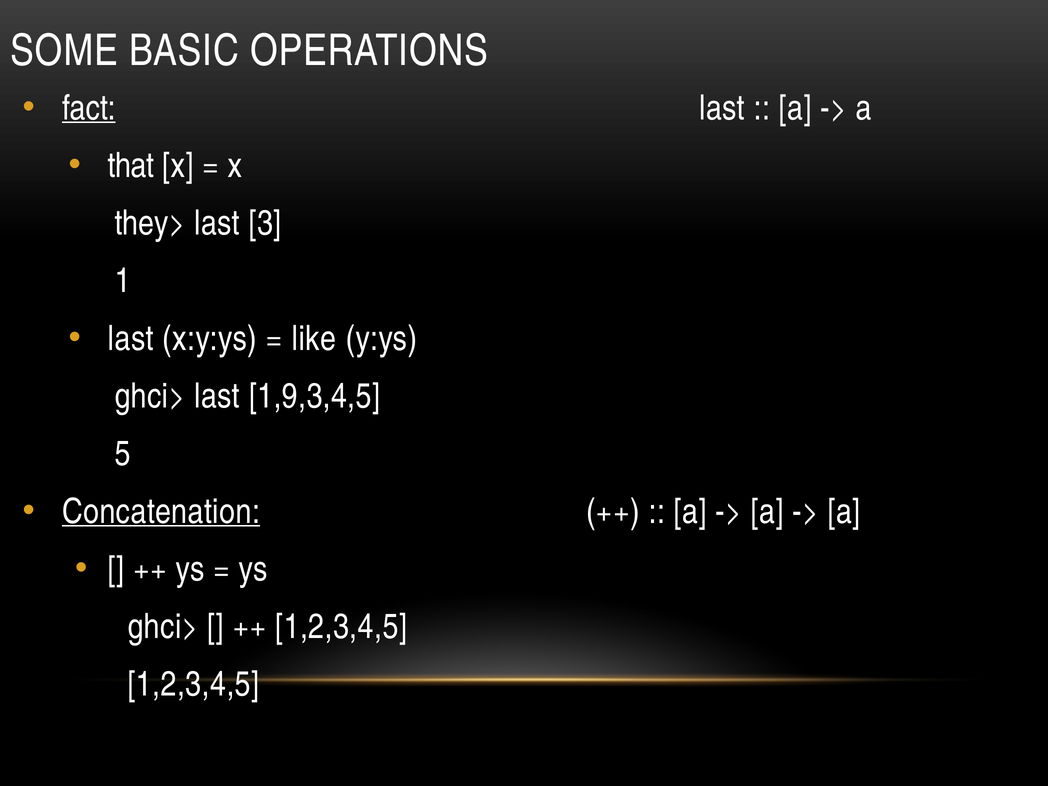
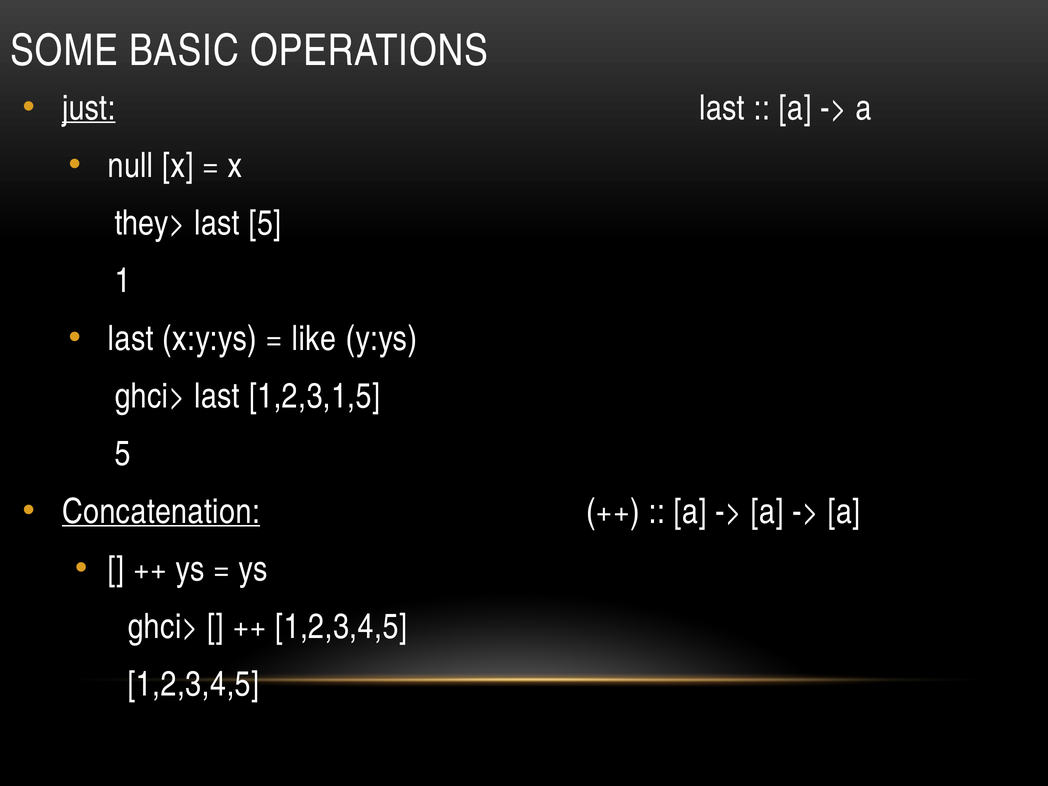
fact: fact -> just (89, 108)
that: that -> null (131, 166)
last 3: 3 -> 5 (265, 223)
1,9,3,4,5: 1,9,3,4,5 -> 1,2,3,1,5 (315, 396)
